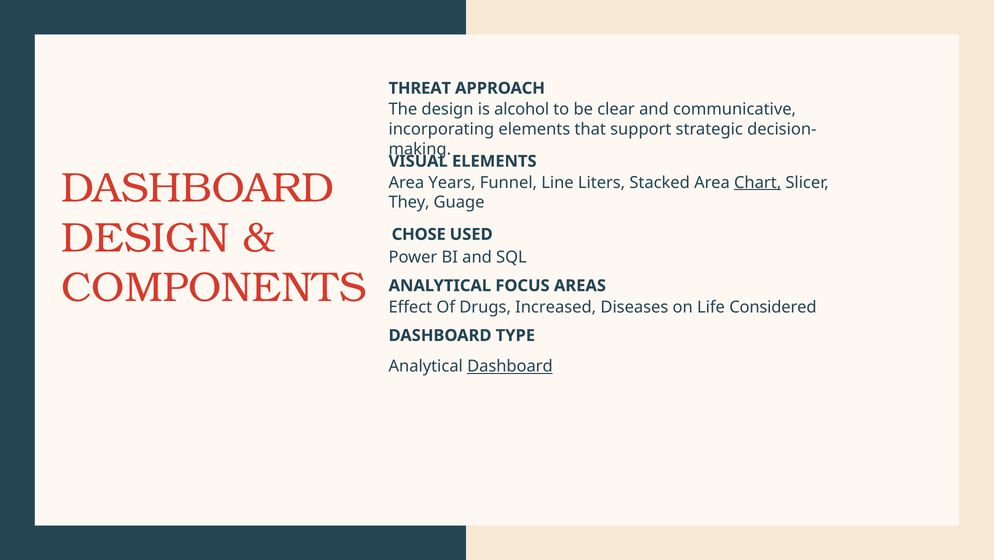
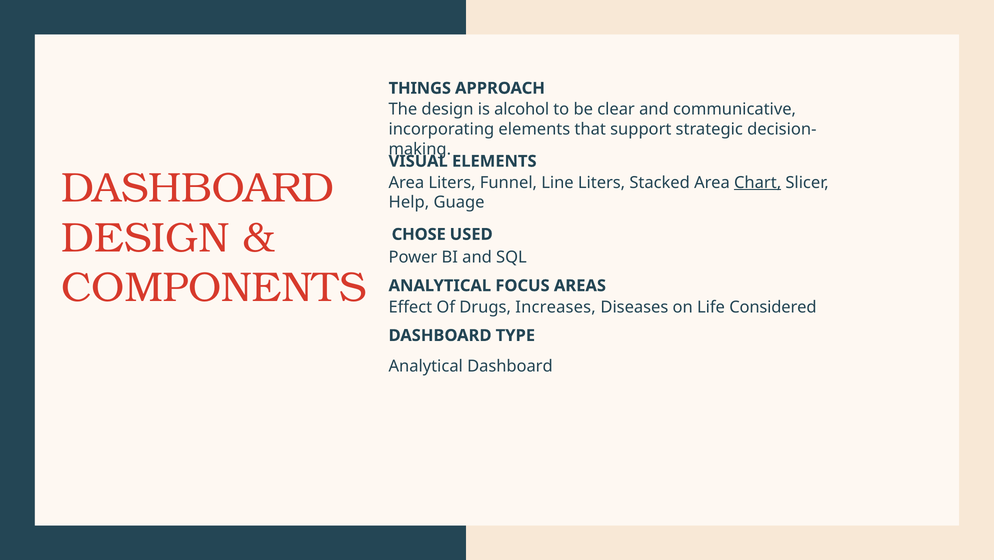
THREAT: THREAT -> THINGS (420, 88)
Area Years: Years -> Liters (452, 182)
They: They -> Help (409, 202)
Increased: Increased -> Increases (556, 307)
Dashboard underline: present -> none (510, 366)
